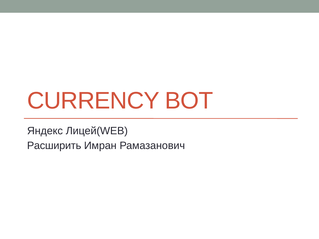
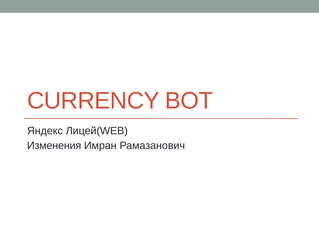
Расширить: Расширить -> Изменения (54, 146)
